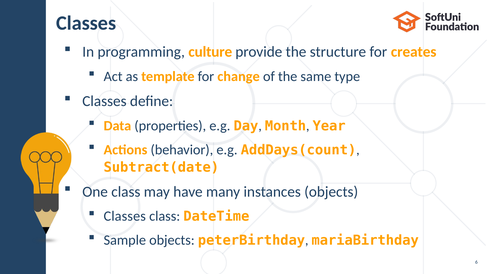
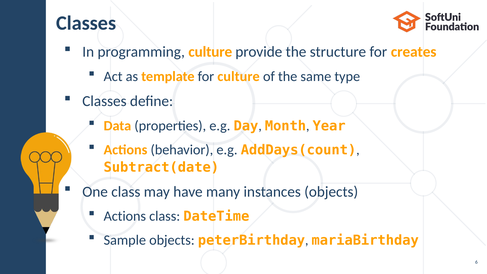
for change: change -> culture (239, 76)
Classes: Classes -> Actions (125, 216)
